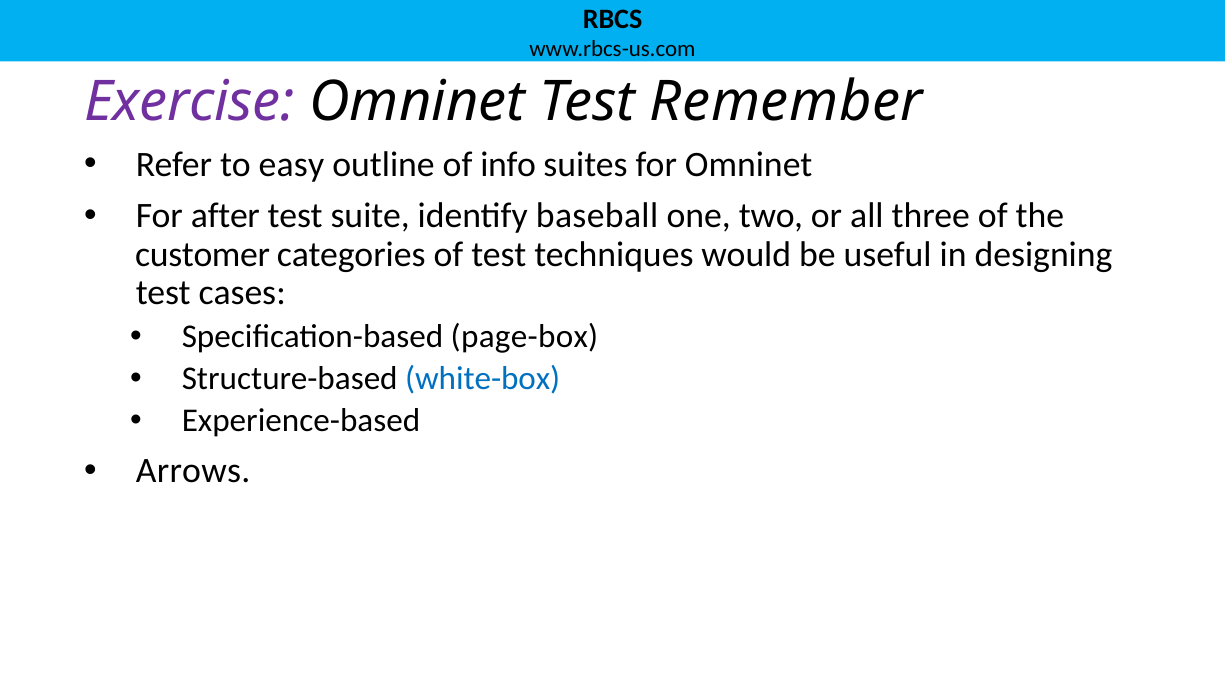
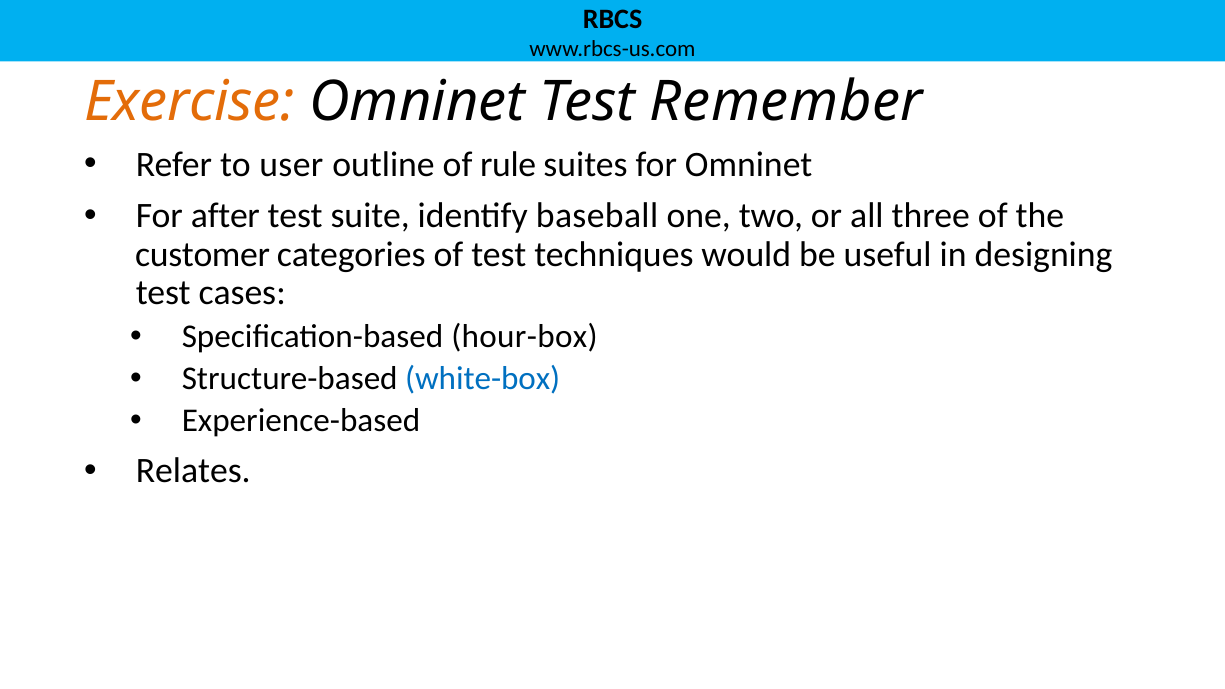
Exercise colour: purple -> orange (190, 101)
easy: easy -> user (291, 165)
info: info -> rule (508, 165)
page-box: page-box -> hour-box (524, 337)
Arrows: Arrows -> Relates (193, 471)
